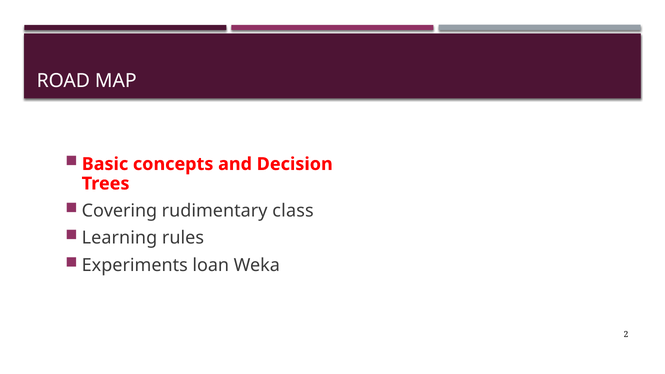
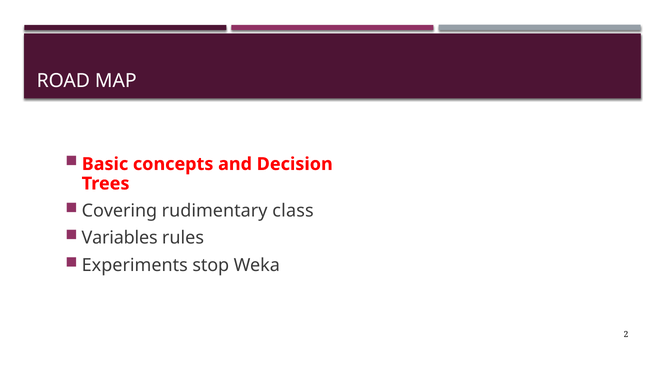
Learning: Learning -> Variables (120, 238)
loan: loan -> stop (211, 265)
